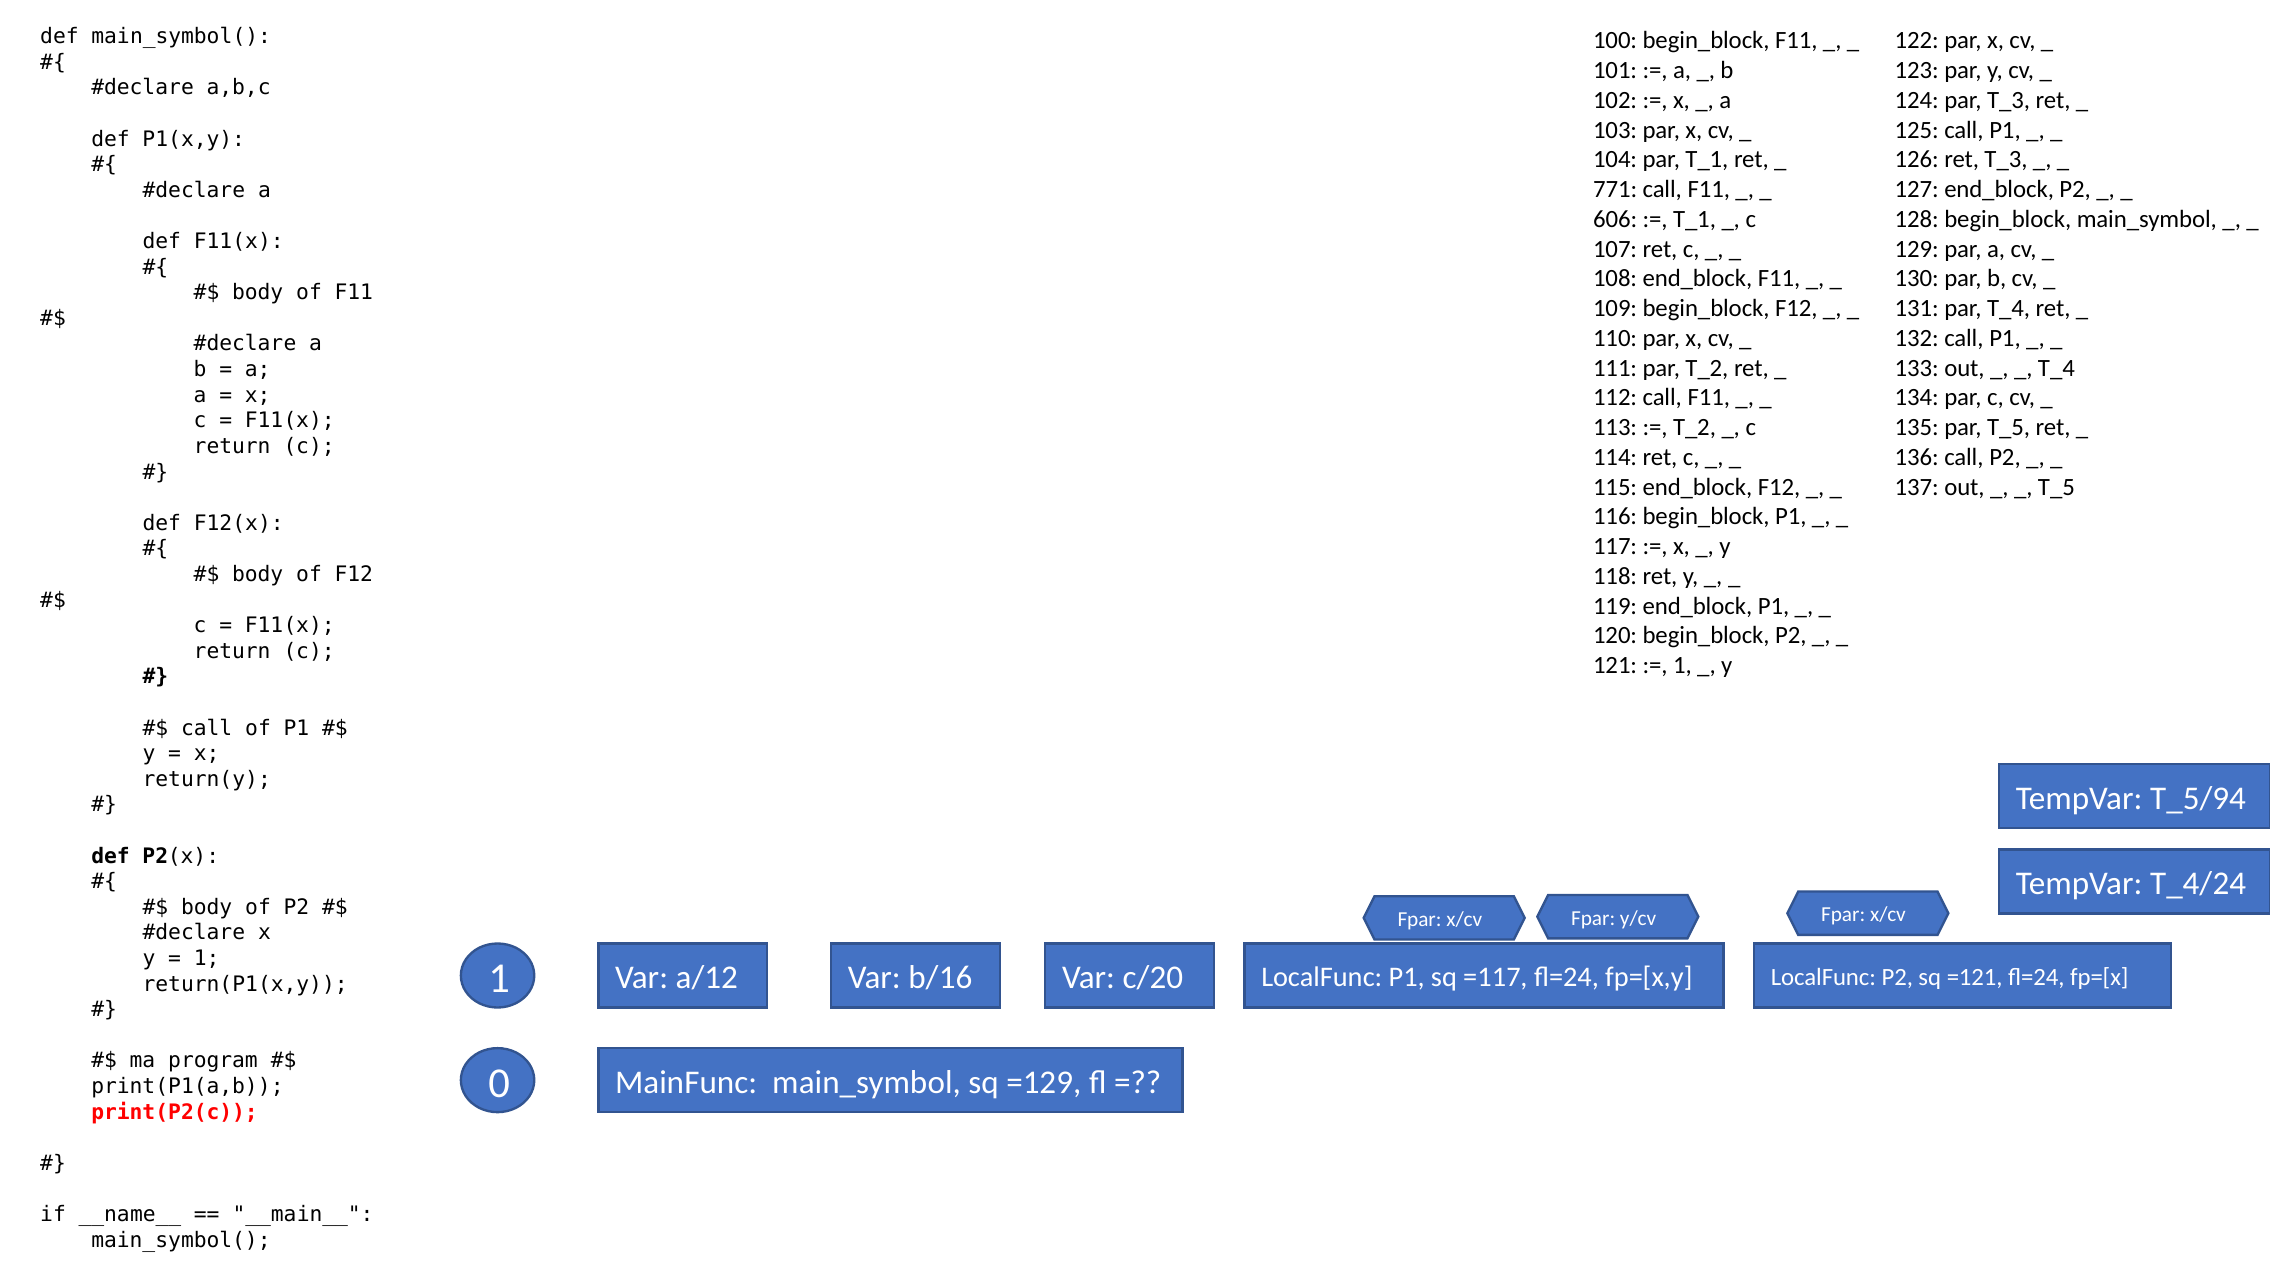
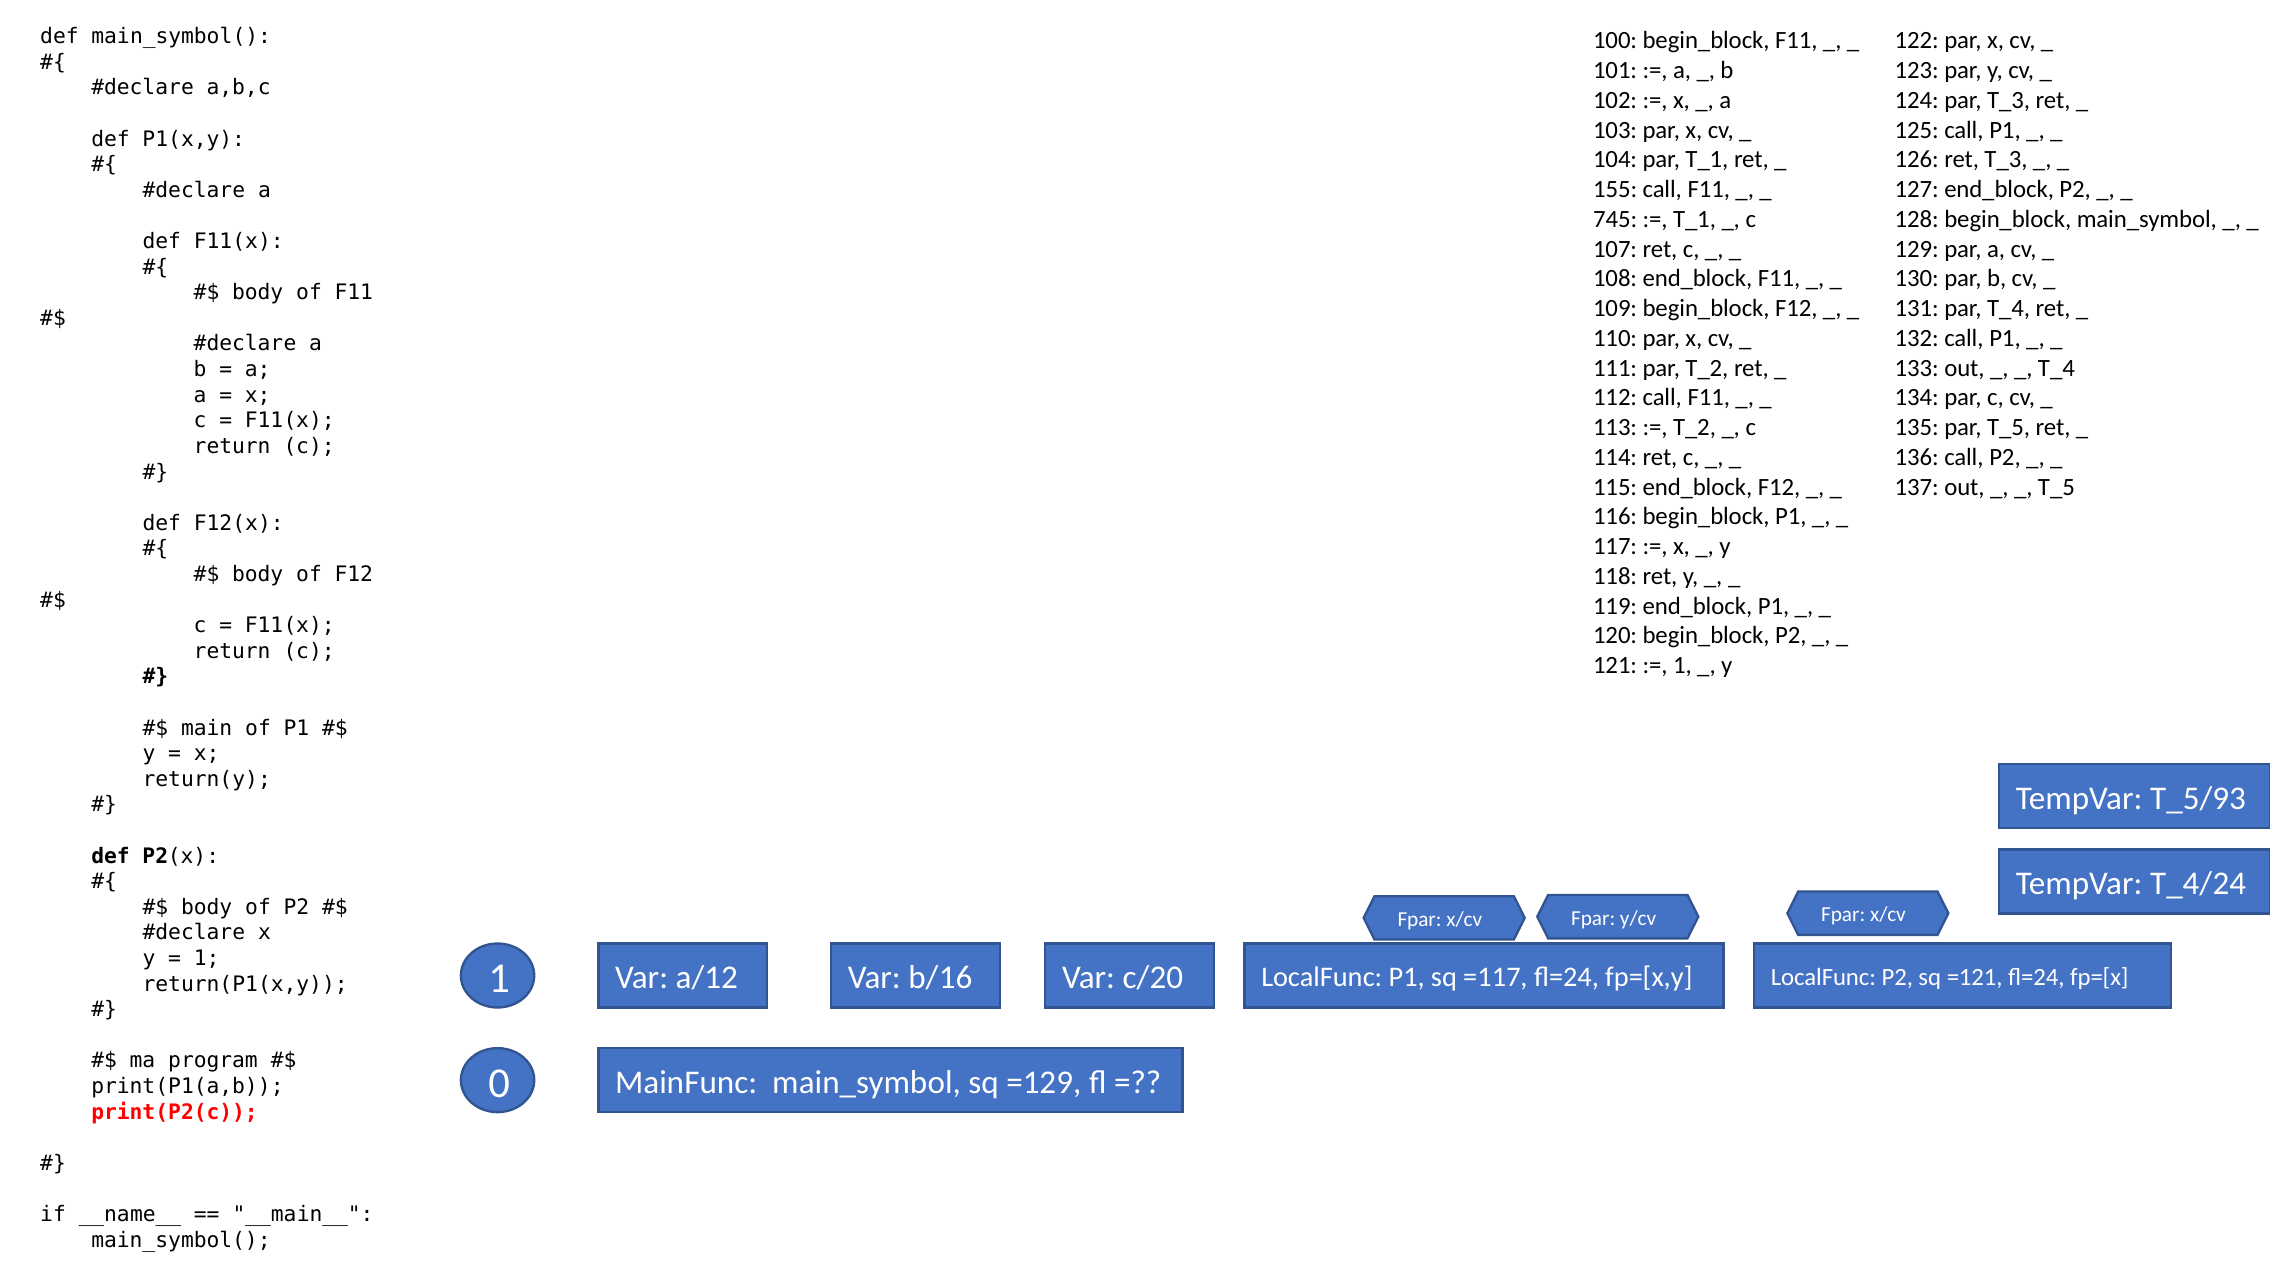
771: 771 -> 155 (1615, 189)
606: 606 -> 745 (1615, 219)
call: call -> main (207, 728)
T_5/94: T_5/94 -> T_5/93 (2198, 798)
